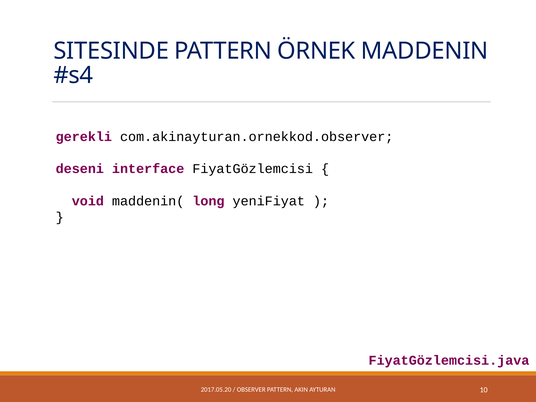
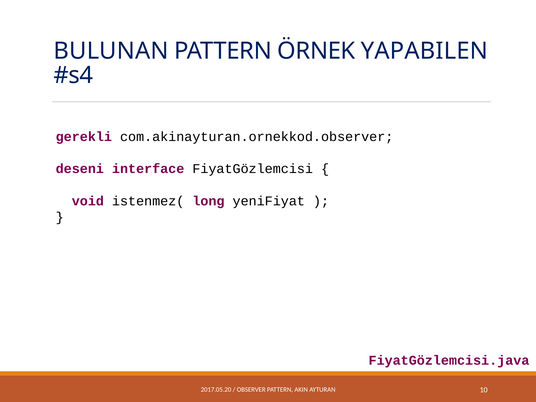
SITESINDE: SITESINDE -> BULUNAN (111, 51)
MADDENIN: MADDENIN -> YAPABILEN (424, 51)
maddenin(: maddenin( -> istenmez( (148, 201)
